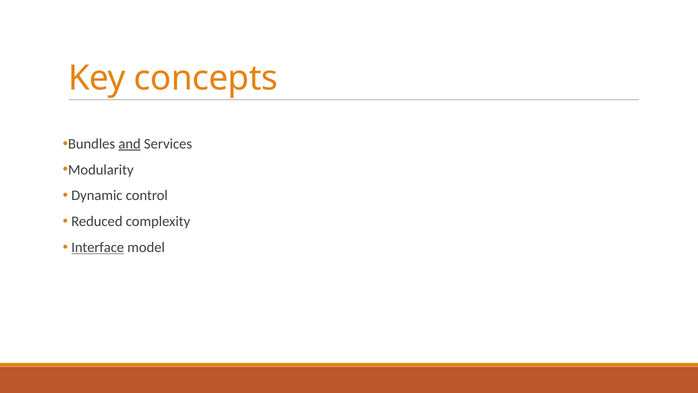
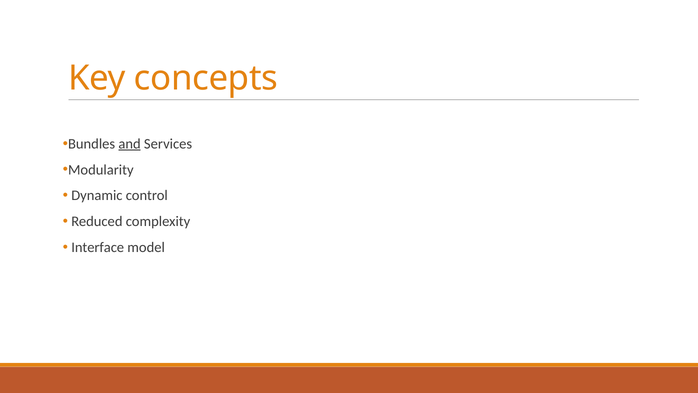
Interface underline: present -> none (98, 247)
